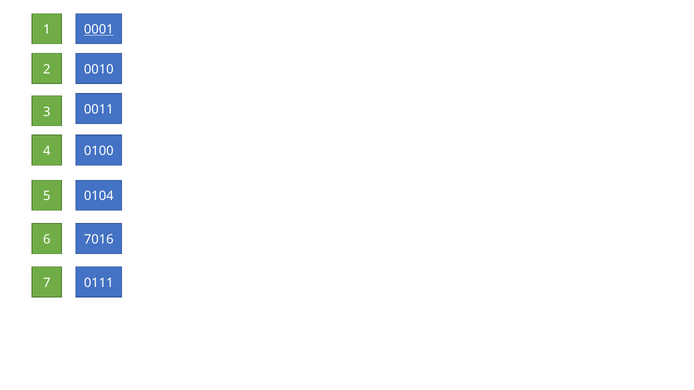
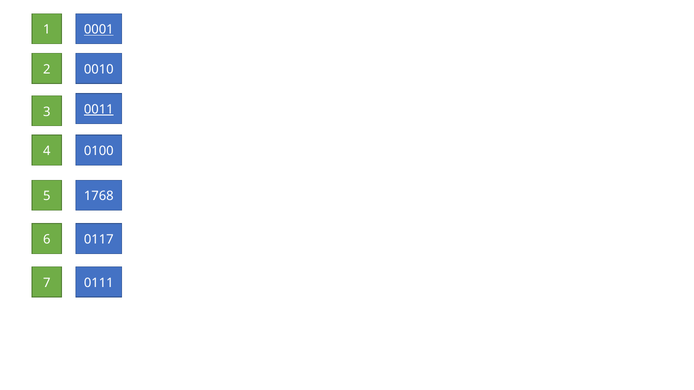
0011 underline: none -> present (99, 110)
0104: 0104 -> 1768 (99, 196)
7016: 7016 -> 0117 (99, 240)
